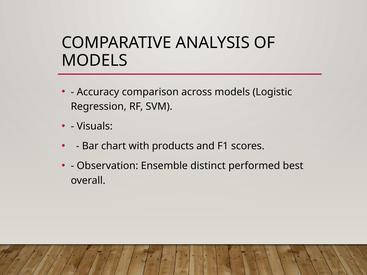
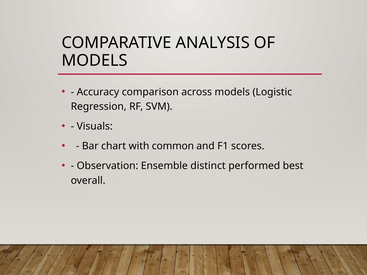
products: products -> common (173, 146)
